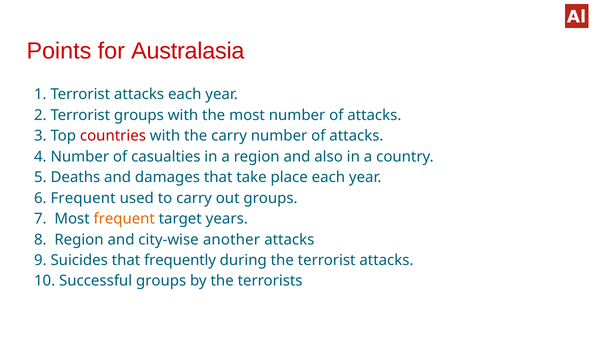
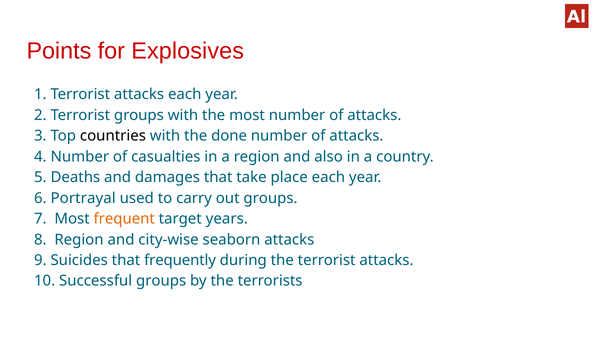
Australasia: Australasia -> Explosives (188, 51)
countries colour: red -> black (113, 136)
the carry: carry -> done (229, 136)
6 Frequent: Frequent -> Portrayal (83, 198)
another: another -> seaborn (232, 240)
